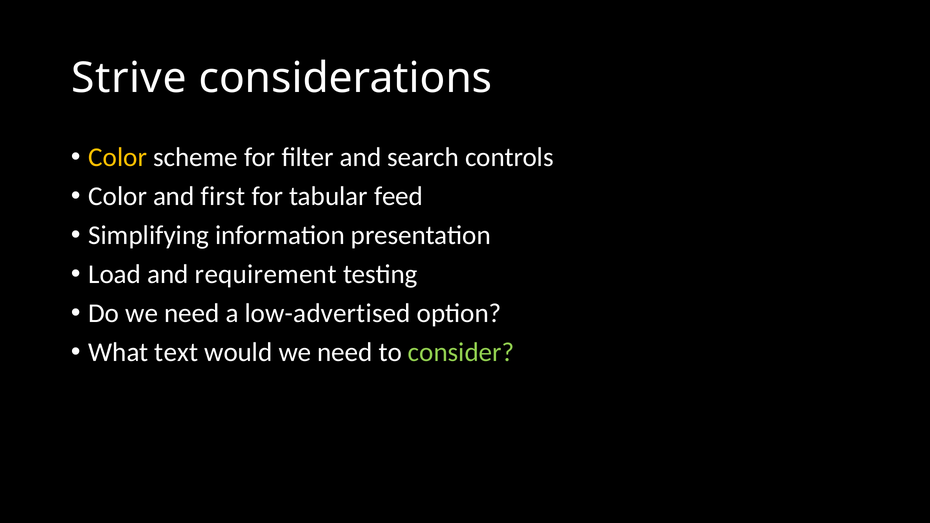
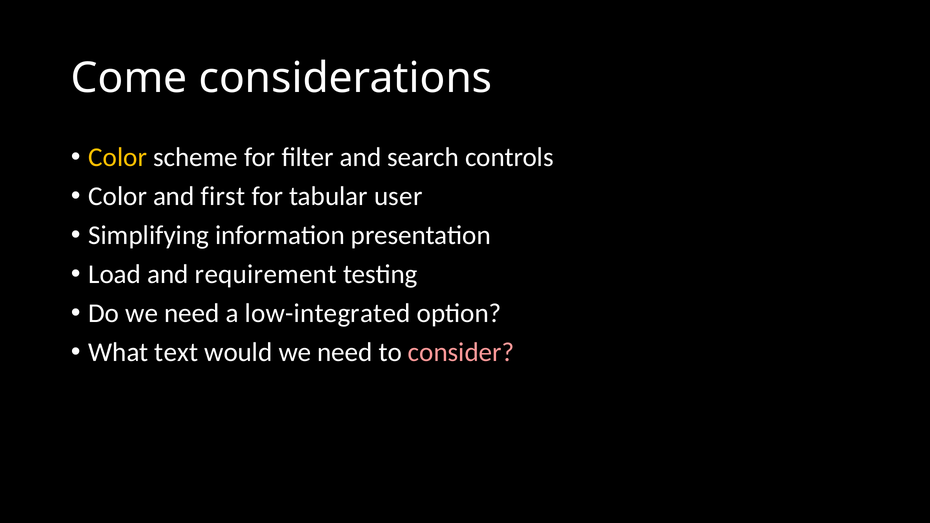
Strive: Strive -> Come (129, 78)
feed: feed -> user (398, 196)
low-advertised: low-advertised -> low-integrated (328, 313)
consider colour: light green -> pink (461, 352)
